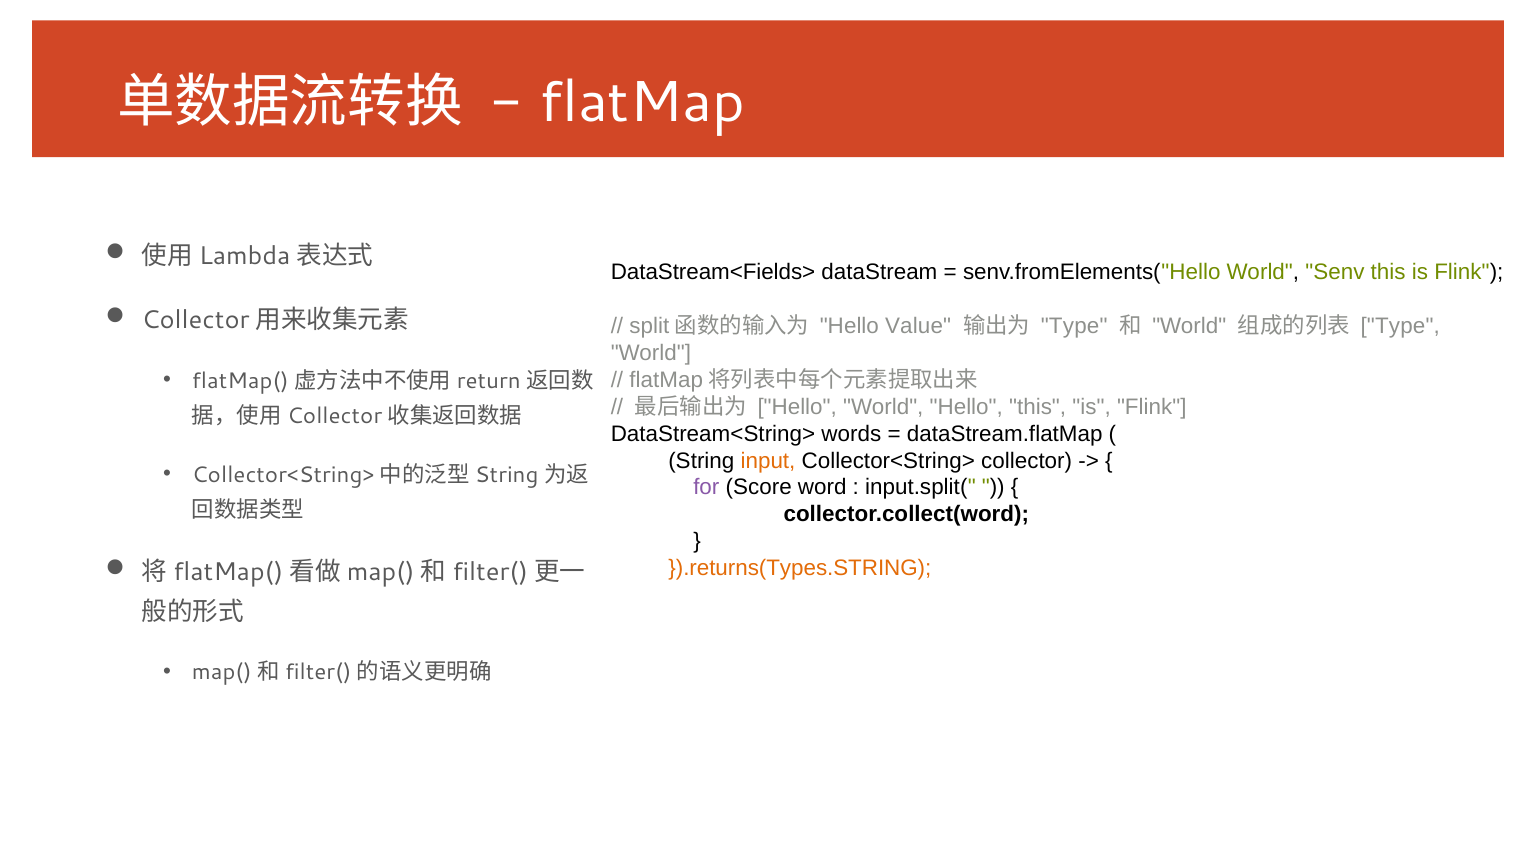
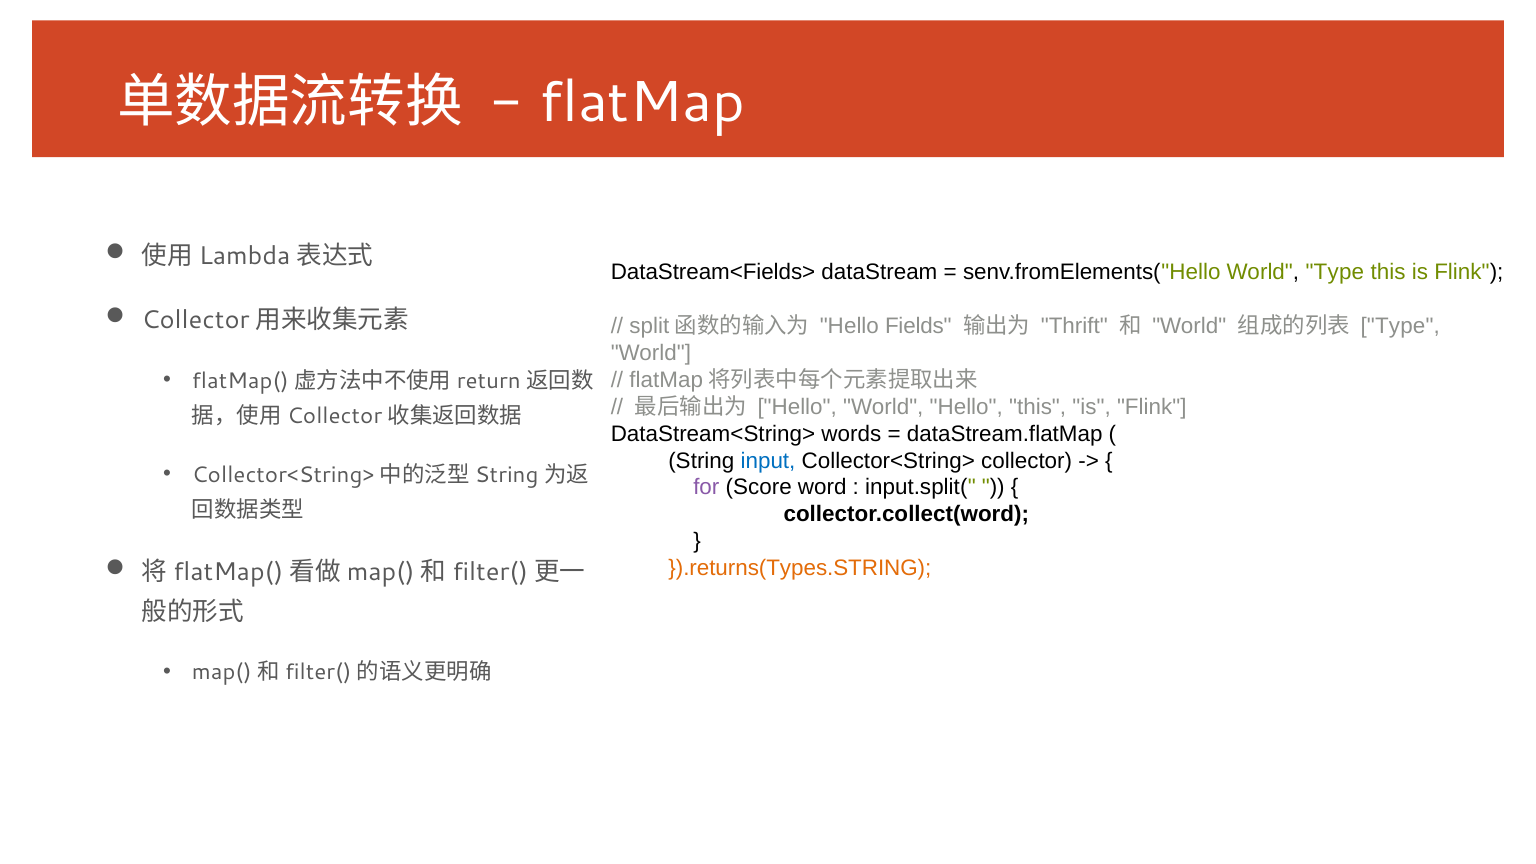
World Senv: Senv -> Type (1335, 272)
Value: Value -> Fields (918, 326)
Type: Type -> Thrift (1074, 326)
input colour: orange -> blue (768, 461)
